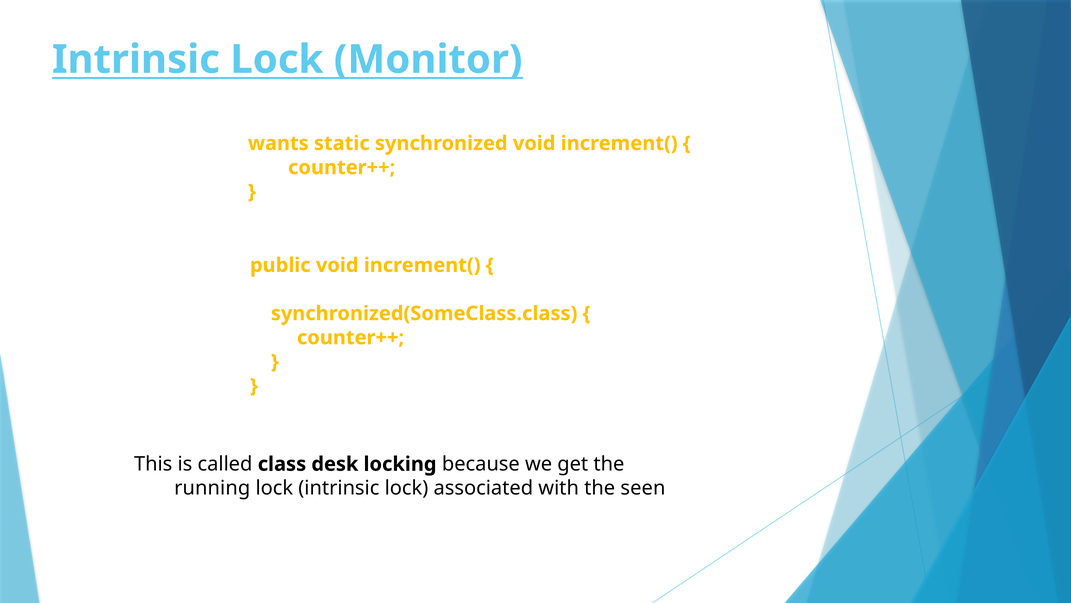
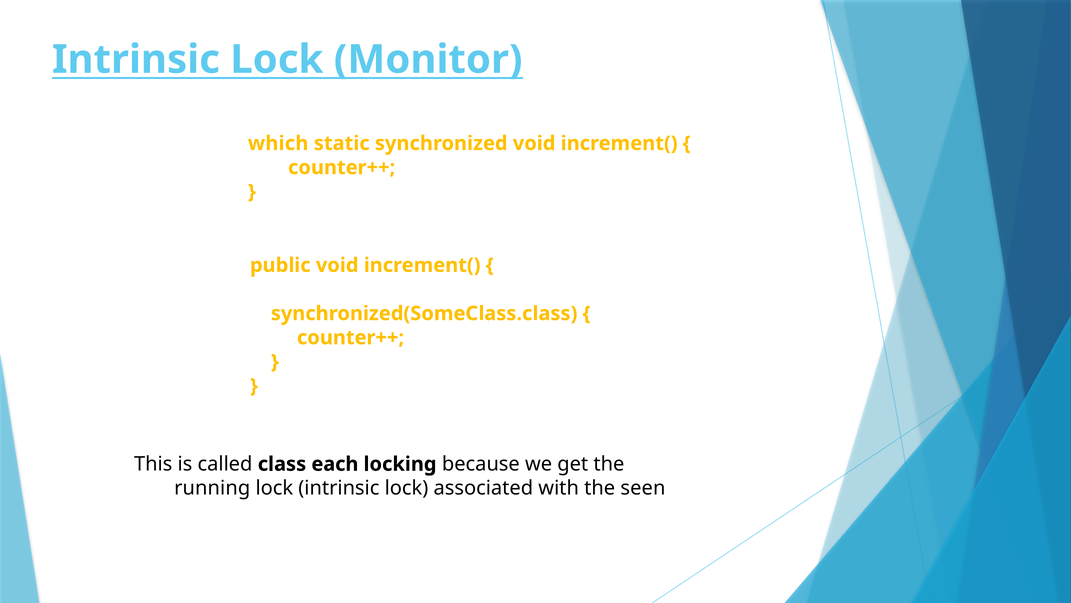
wants: wants -> which (278, 143)
desk: desk -> each (335, 464)
